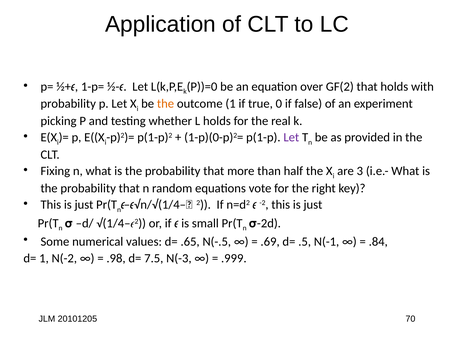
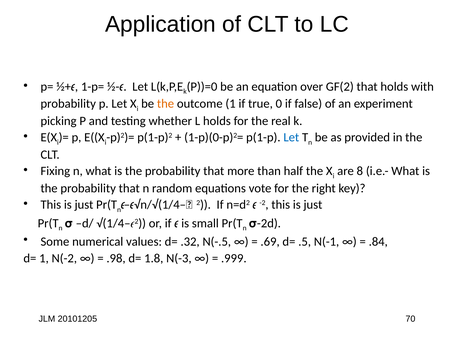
Let colour: purple -> blue (291, 137)
3: 3 -> 8 (360, 171)
.65: .65 -> .32 (190, 241)
7.5: 7.5 -> 1.8 (154, 258)
